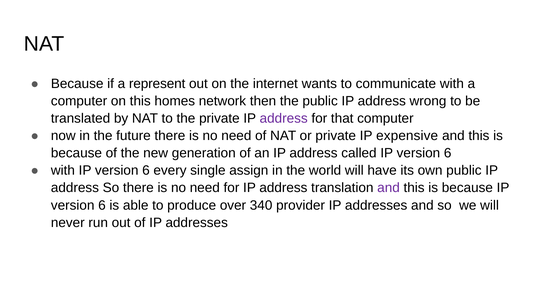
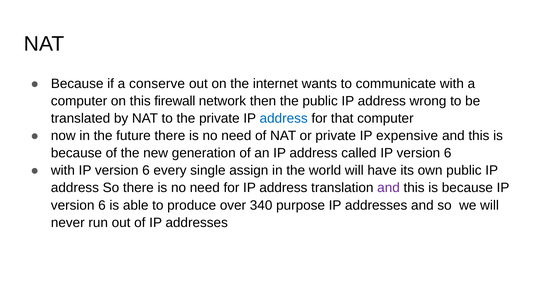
represent: represent -> conserve (157, 84)
homes: homes -> firewall (175, 101)
address colour: purple -> blue (284, 118)
provider: provider -> purpose (301, 205)
